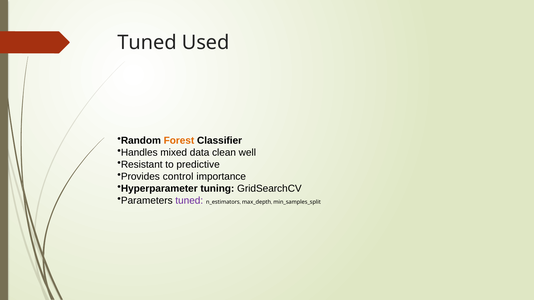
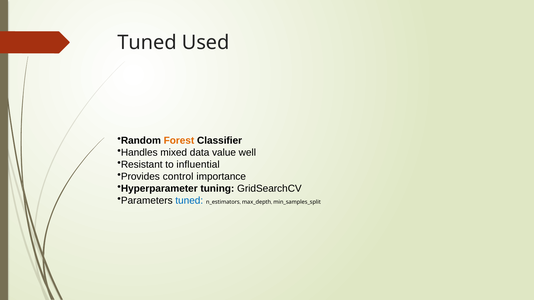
clean: clean -> value (224, 153)
predictive: predictive -> influential (198, 165)
tuned colour: purple -> blue (189, 201)
